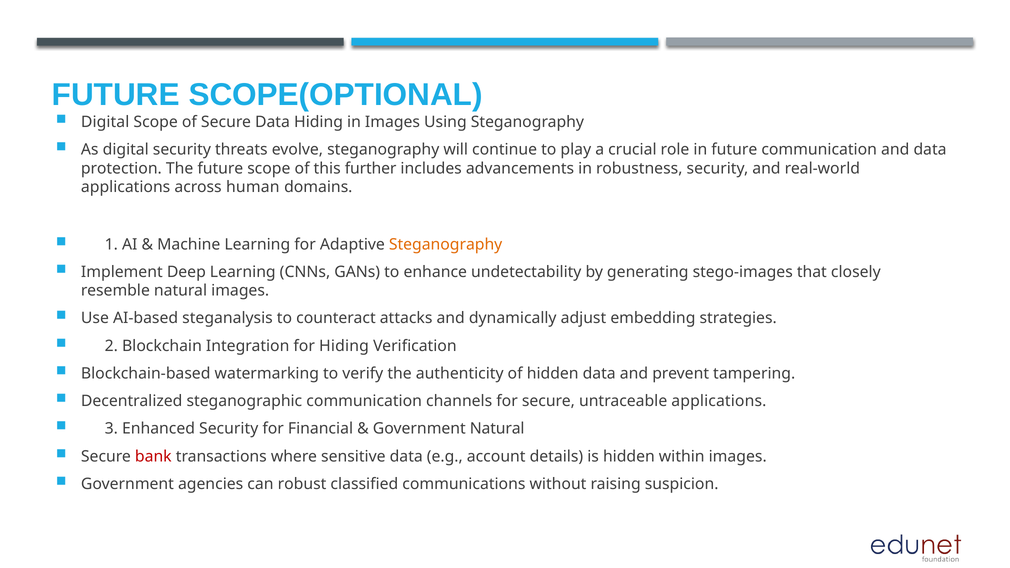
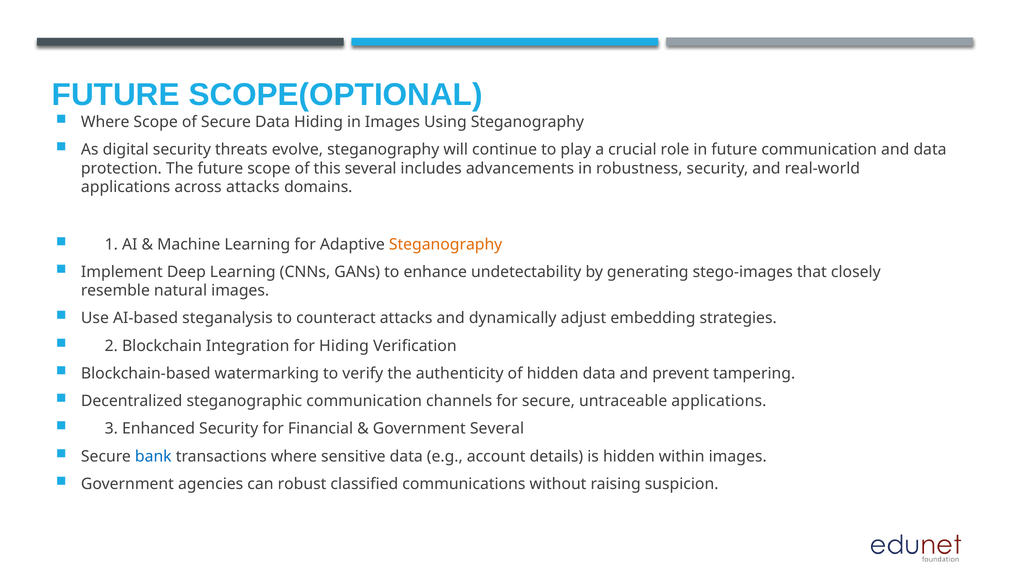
Digital: Digital -> Where (105, 122)
this further: further -> several (371, 168)
across human: human -> attacks (253, 187)
Government Natural: Natural -> Several (497, 429)
bank colour: red -> blue (153, 456)
